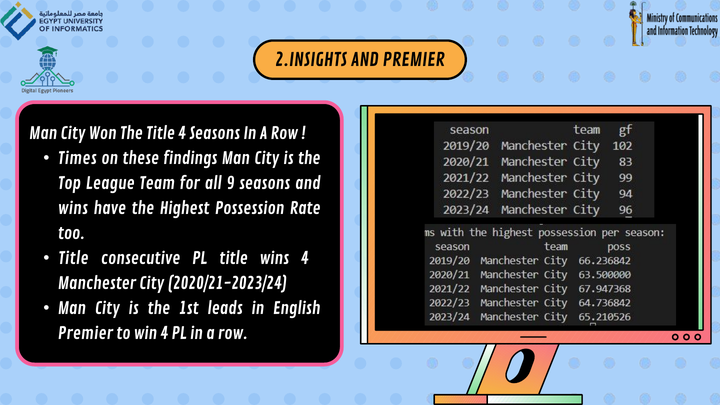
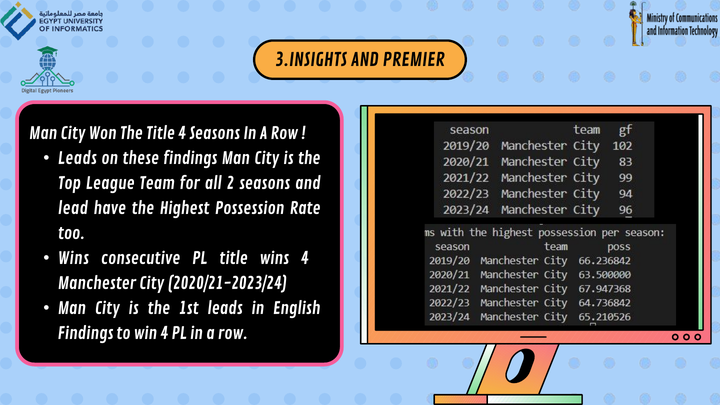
2.INSIGHTS: 2.INSIGHTS -> 3.INSIGHTS (311, 60)
Times: Times -> Leads (77, 159)
9: 9 -> 2 (230, 184)
wins: wins -> lead (73, 209)
Title: Title -> Wins (73, 259)
Premier: Premier -> Findings (86, 334)
